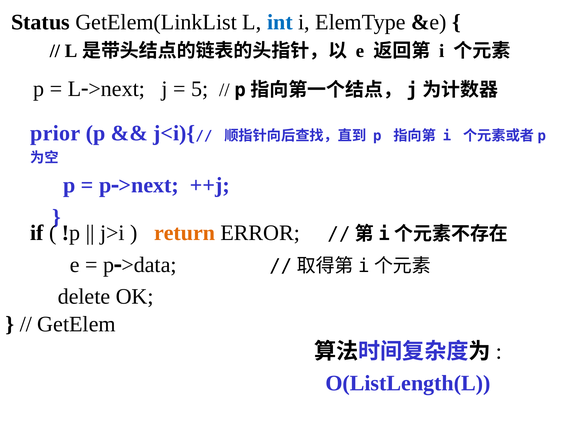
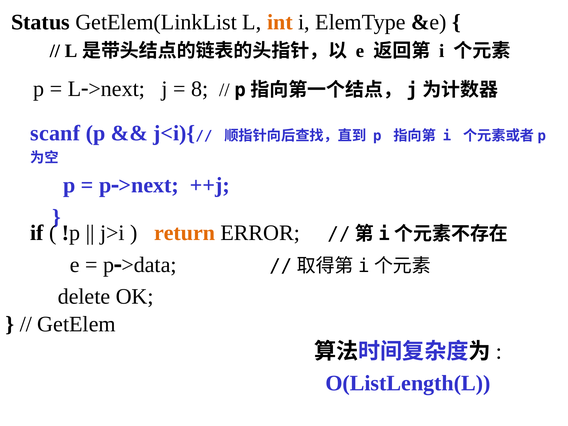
int colour: blue -> orange (280, 22)
5: 5 -> 8 (200, 89)
prior: prior -> scanf (55, 133)
